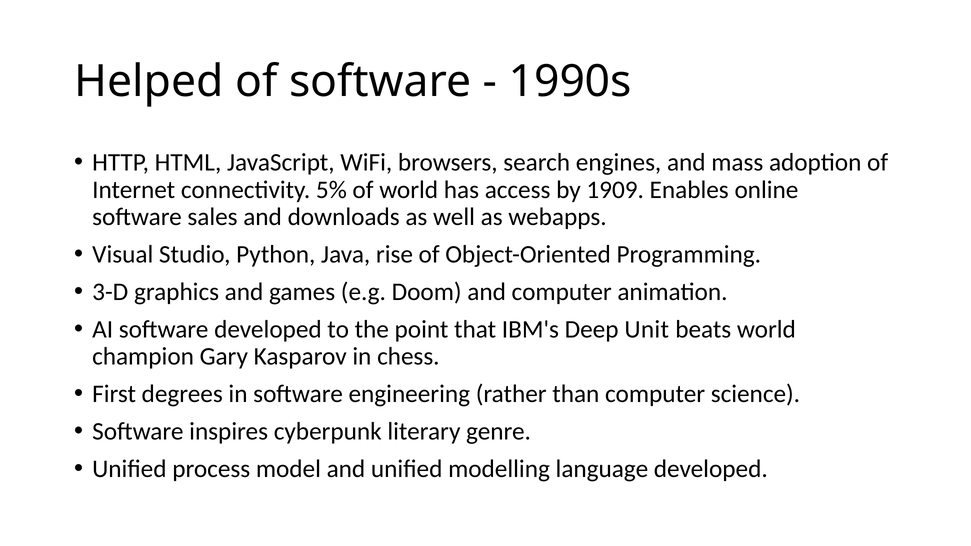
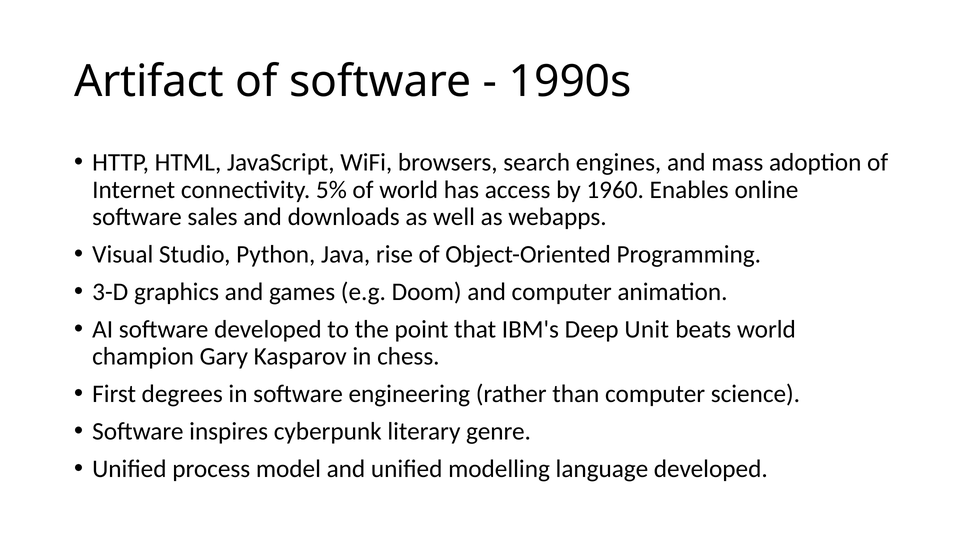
Helped: Helped -> Artifact (149, 82)
1909: 1909 -> 1960 (615, 190)
